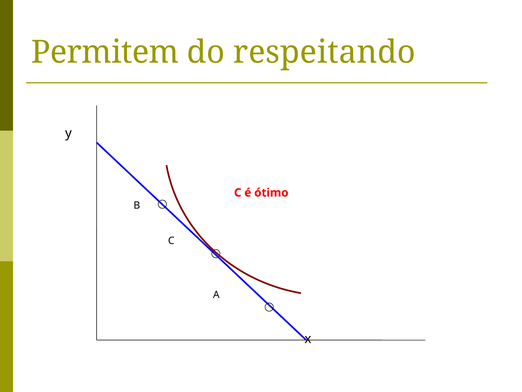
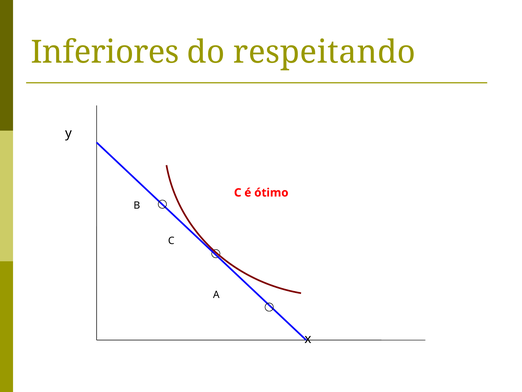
Permitem: Permitem -> Inferiores (105, 52)
